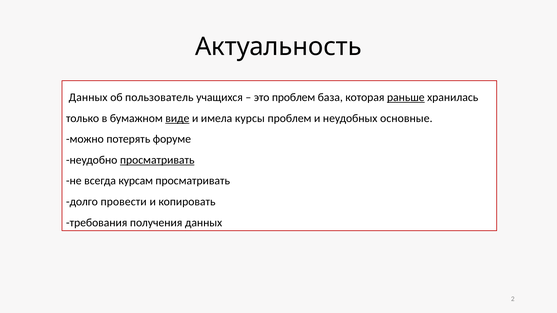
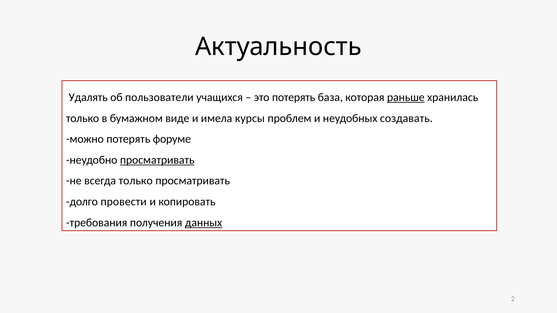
Данных: Данных -> Удалять (88, 97)
пользователь: пользователь -> пользователи (159, 97)
это проблем: проблем -> потерять (294, 97)
виде underline: present -> none (177, 118)
основные: основные -> создавать (406, 118)
всегда курсам: курсам -> только (136, 181)
данных underline: none -> present (204, 223)
